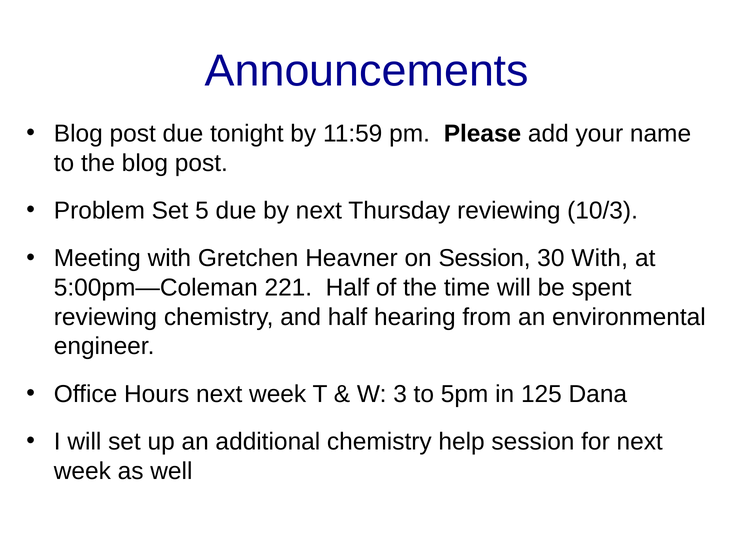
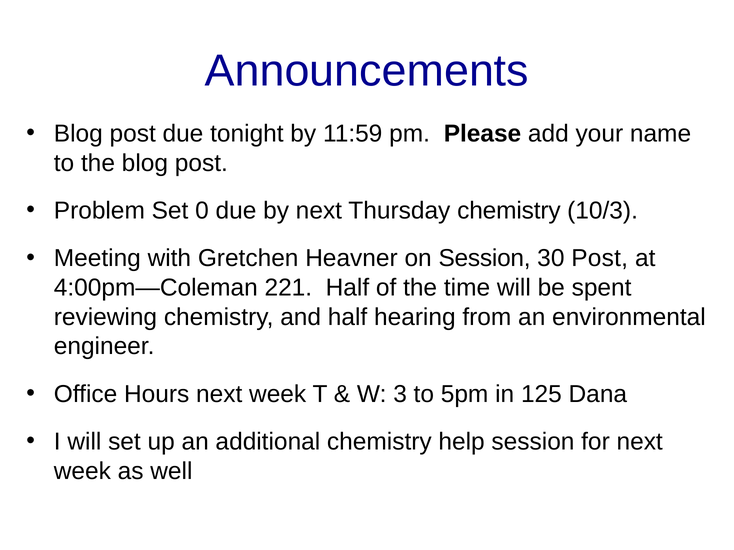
5: 5 -> 0 (202, 211)
Thursday reviewing: reviewing -> chemistry (509, 211)
30 With: With -> Post (600, 259)
5:00pm—Coleman: 5:00pm—Coleman -> 4:00pm—Coleman (156, 288)
